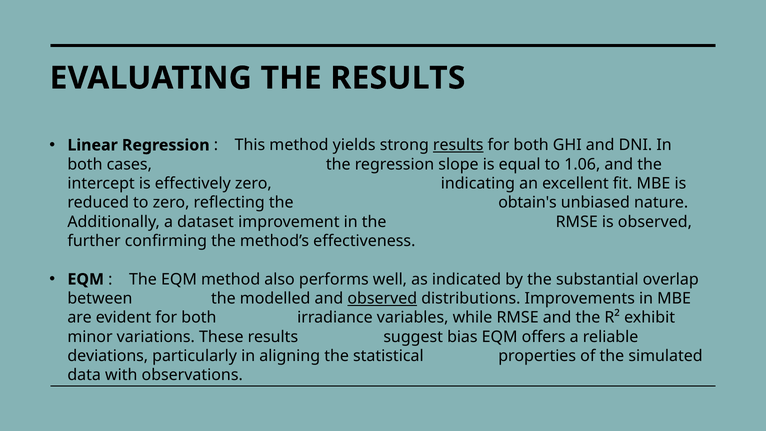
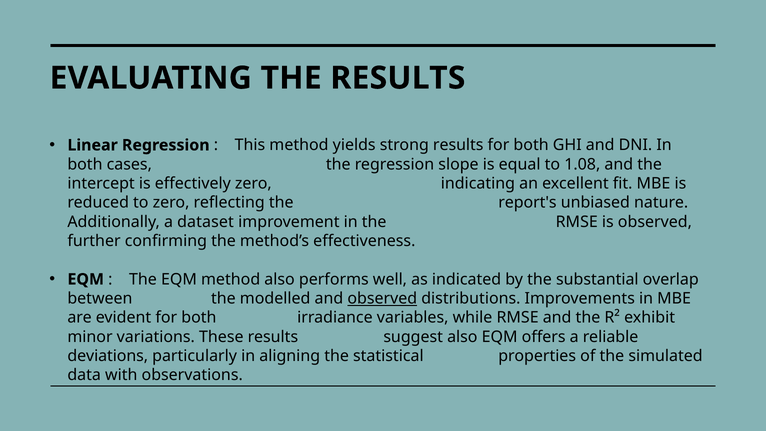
results underline: present -> none (458, 145)
1.06: 1.06 -> 1.08 (582, 164)
obtain's: obtain's -> report's (527, 203)
suggest bias: bias -> also (462, 337)
